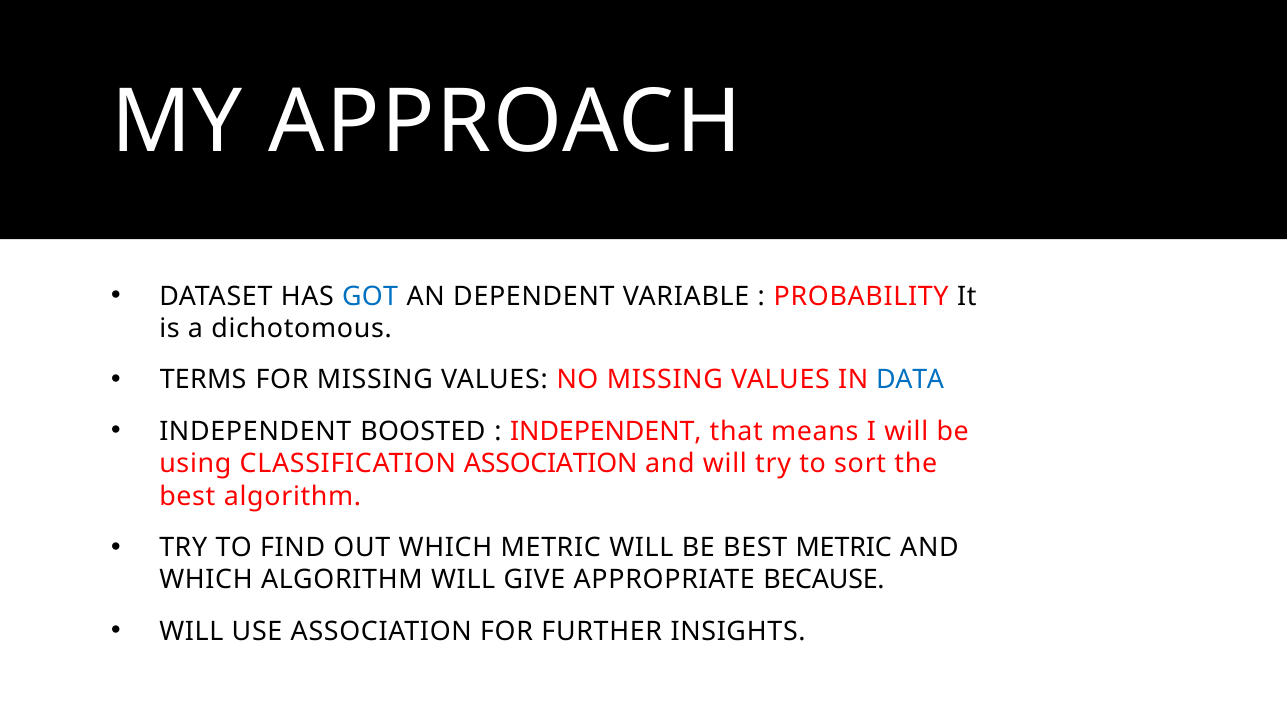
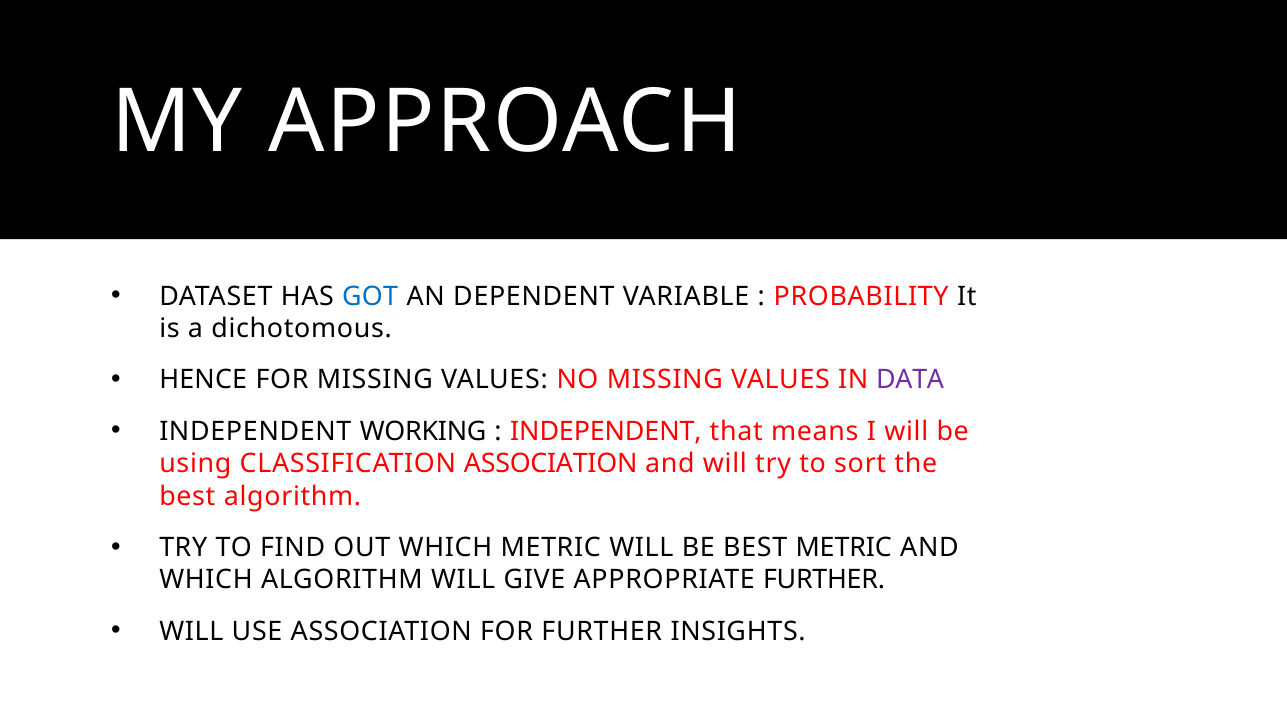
TERMS: TERMS -> HENCE (203, 380)
DATA colour: blue -> purple (910, 380)
BOOSTED: BOOSTED -> WORKING (423, 431)
APPROPRIATE BECAUSE: BECAUSE -> FURTHER (824, 580)
